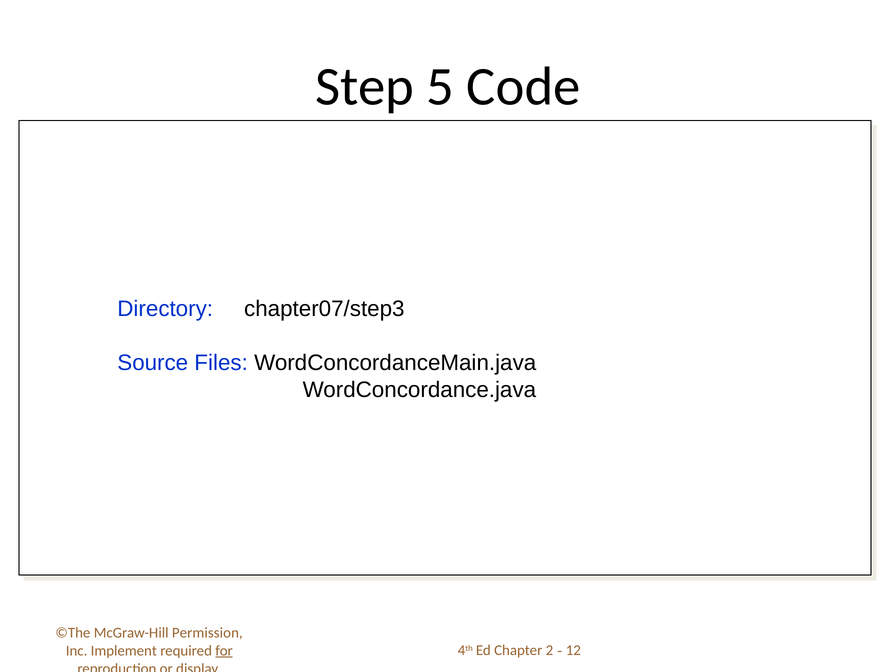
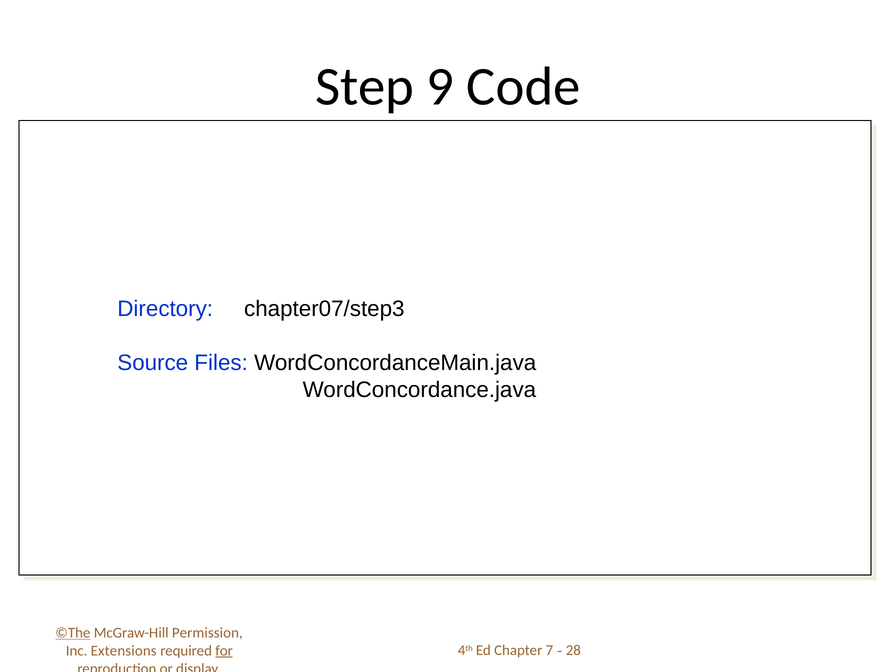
5: 5 -> 9 (440, 87)
©The underline: none -> present (73, 633)
2: 2 -> 7 (549, 651)
12: 12 -> 28 (573, 651)
Implement: Implement -> Extensions (124, 651)
